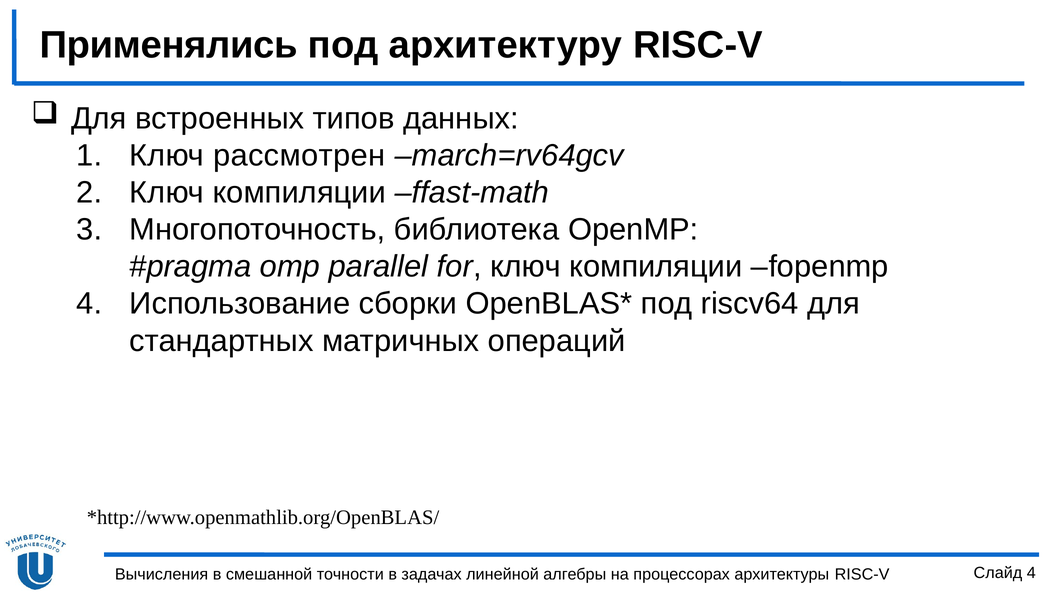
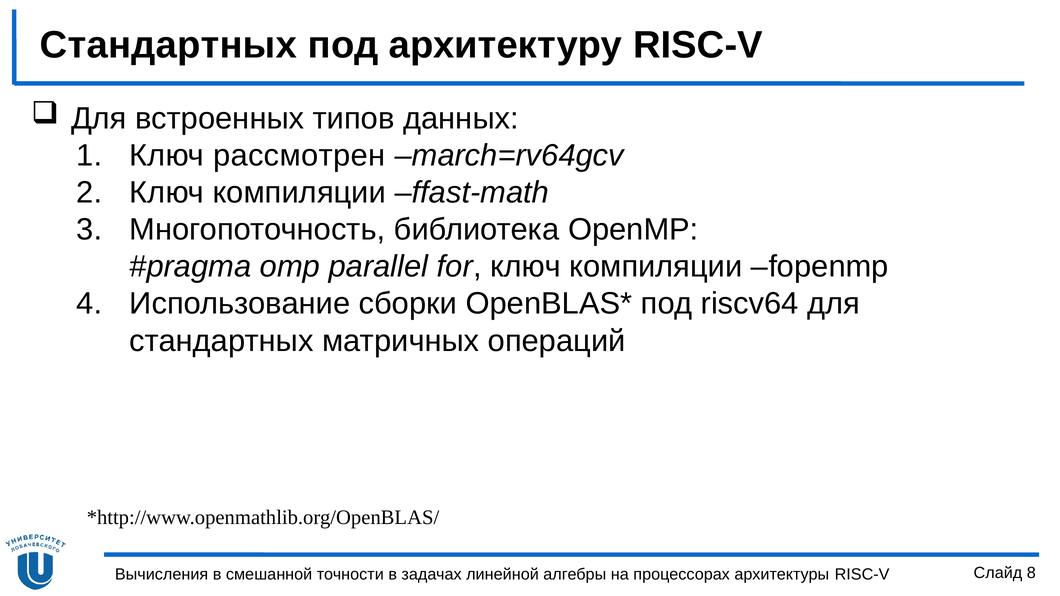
Применялись: Применялись -> Стандартных (168, 45)
Слайд 4: 4 -> 8 (1031, 573)
